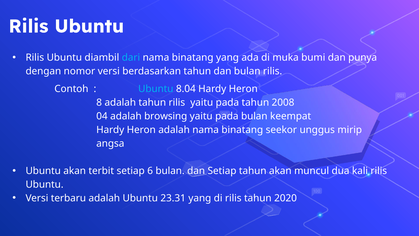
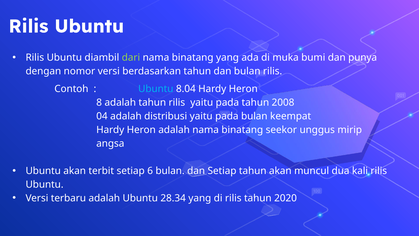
dari colour: light blue -> light green (131, 58)
browsing: browsing -> distribusi (166, 116)
23.31: 23.31 -> 28.34 (173, 198)
